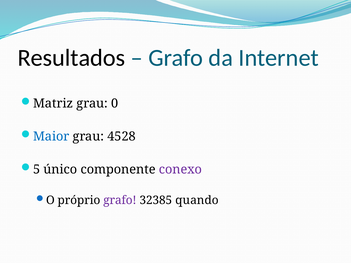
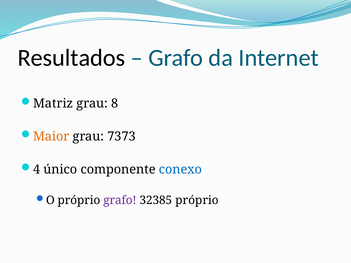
0: 0 -> 8 (115, 104)
Maior colour: blue -> orange (51, 137)
4528: 4528 -> 7373 (122, 137)
5: 5 -> 4 (37, 170)
conexo colour: purple -> blue (180, 170)
32385 quando: quando -> próprio (197, 200)
